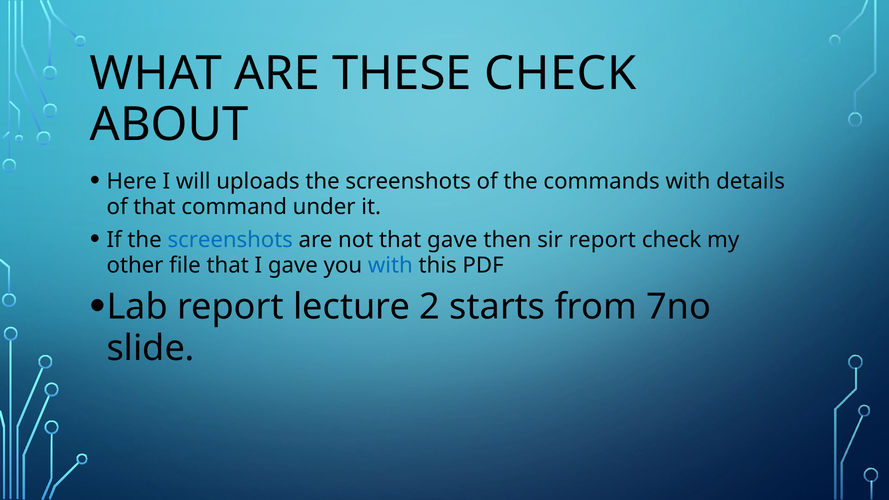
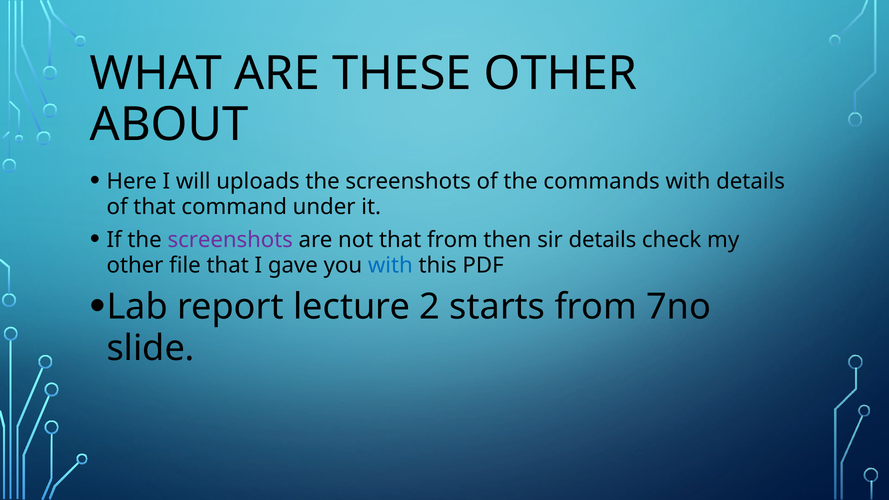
THESE CHECK: CHECK -> OTHER (561, 74)
screenshots colour: blue -> purple (230, 240)
that gave: gave -> from (452, 240)
sir report: report -> details (602, 240)
